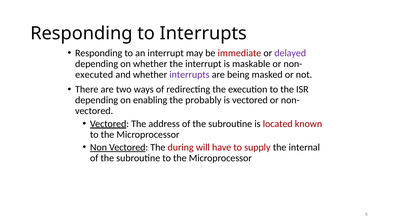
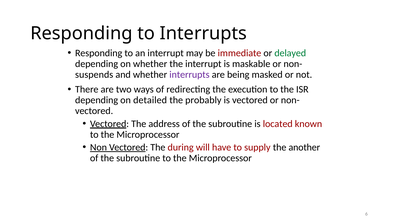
delayed colour: purple -> green (290, 53)
executed: executed -> suspends (94, 75)
enabling: enabling -> detailed (150, 100)
internal: internal -> another (304, 147)
